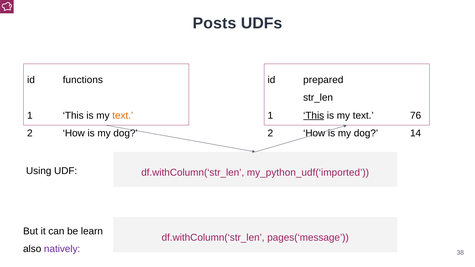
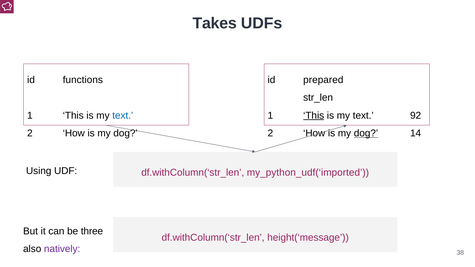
Posts: Posts -> Takes (215, 23)
text colour: orange -> blue (123, 116)
76: 76 -> 92 (416, 116)
dog underline: none -> present (366, 133)
learn: learn -> three (92, 231)
pages(‘message: pages(‘message -> height(‘message (308, 238)
